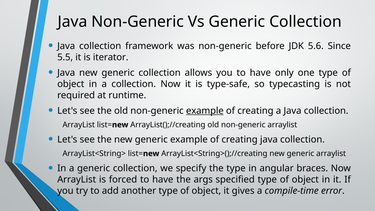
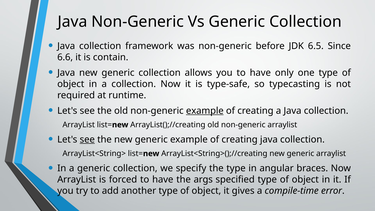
5.6: 5.6 -> 6.5 (316, 46)
5.5: 5.5 -> 6.6 (65, 57)
iterator: iterator -> contain (111, 57)
see underline: none -> present (87, 139)
